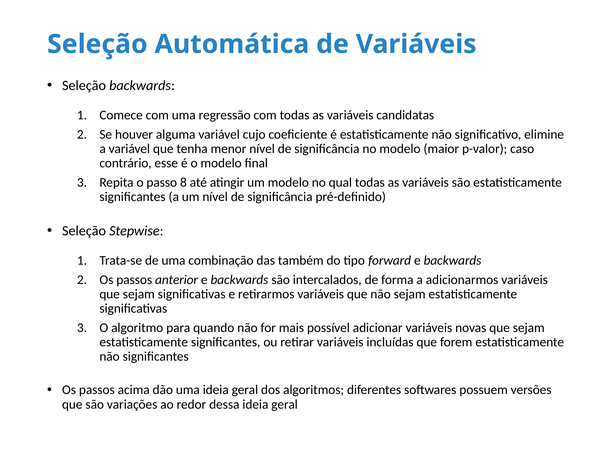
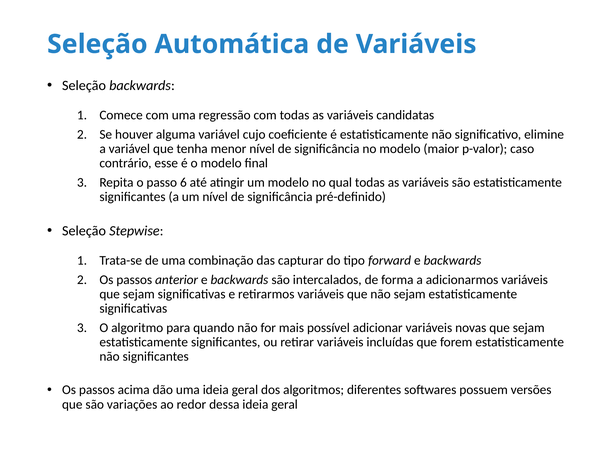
8: 8 -> 6 (183, 182)
também: também -> capturar (301, 260)
